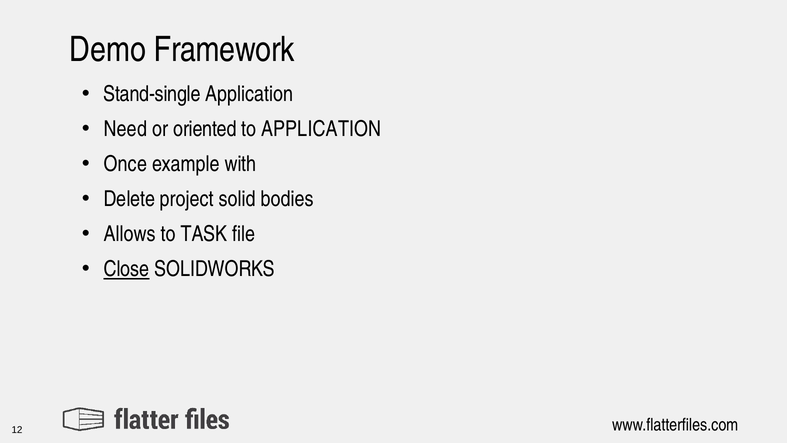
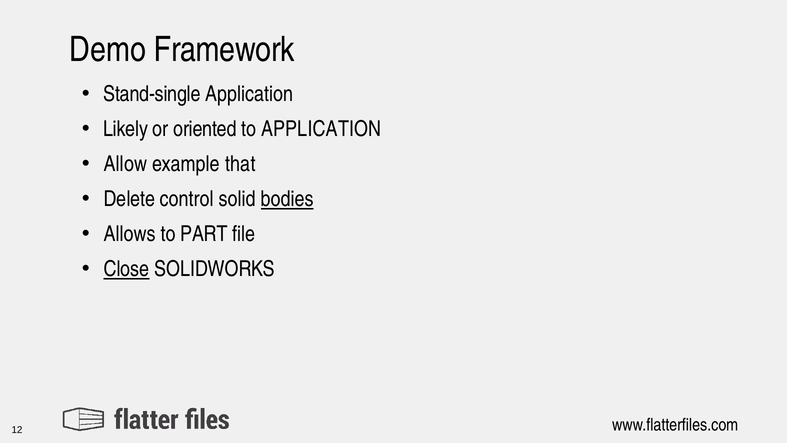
Need: Need -> Likely (126, 129)
Once: Once -> Allow (125, 164)
with: with -> that (240, 164)
project: project -> control (187, 199)
bodies underline: none -> present (287, 199)
TASK: TASK -> PART (204, 234)
